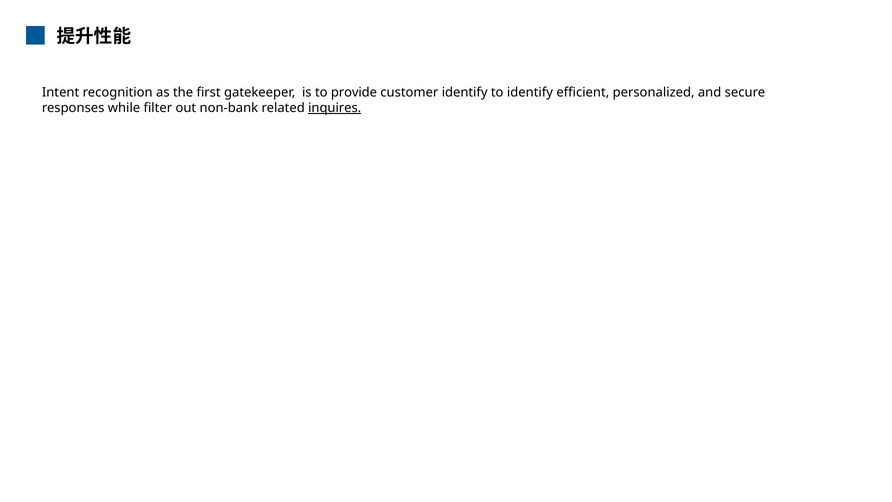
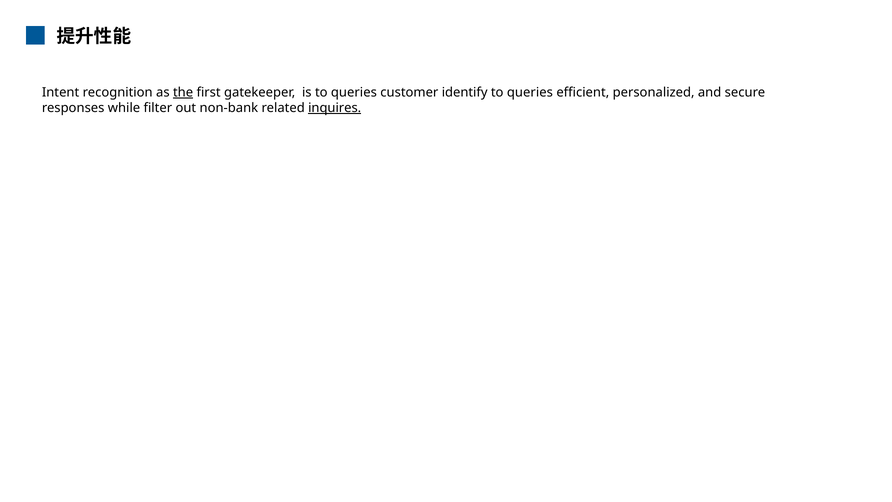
the underline: none -> present (183, 92)
is to provide: provide -> queries (354, 92)
identify: identify -> queries (530, 92)
